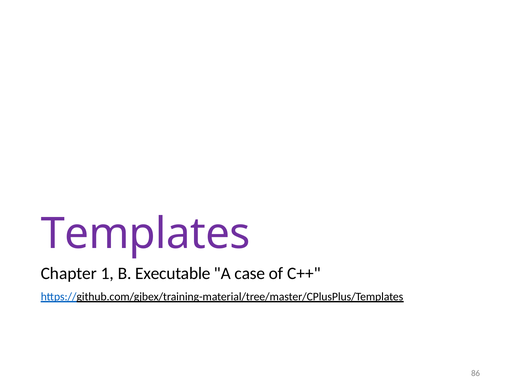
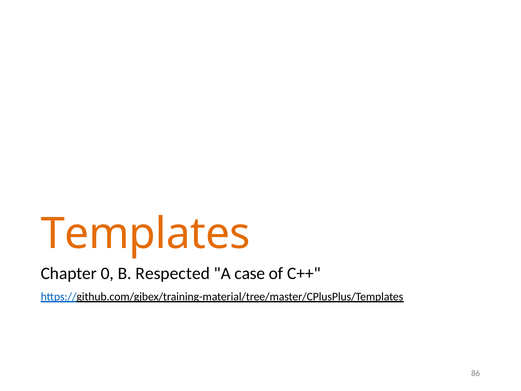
Templates colour: purple -> orange (146, 234)
1: 1 -> 0 (107, 273)
Executable: Executable -> Respected (173, 273)
